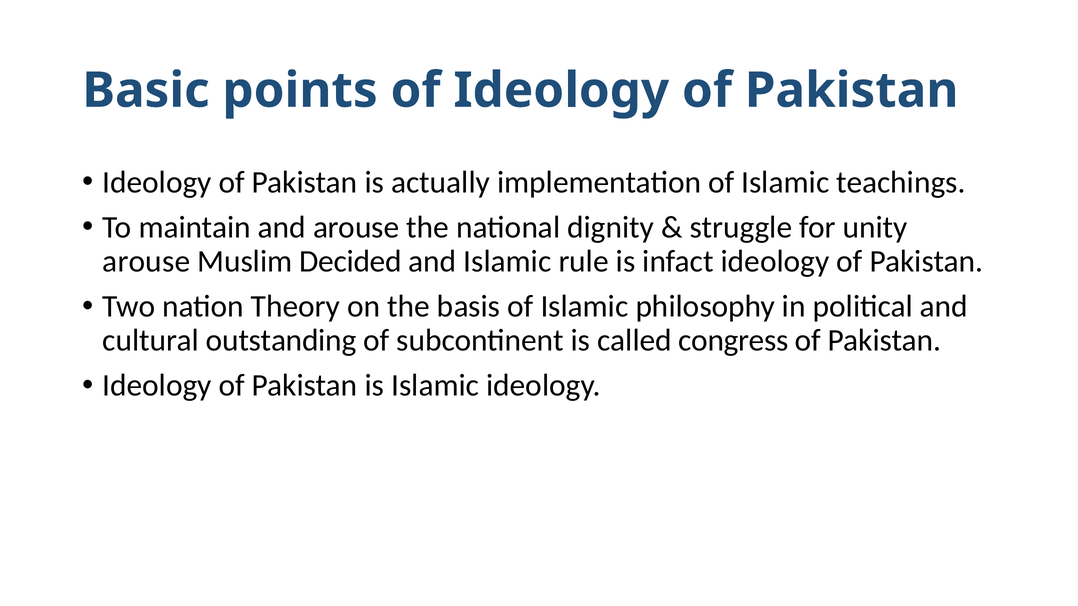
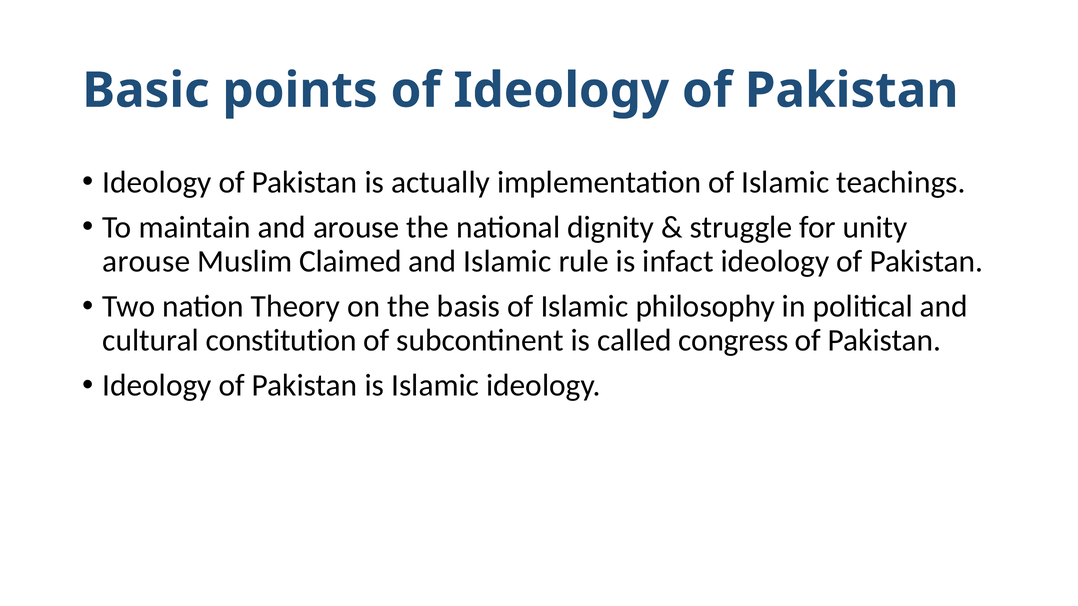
Decided: Decided -> Claimed (351, 261)
outstanding: outstanding -> constitution (281, 341)
